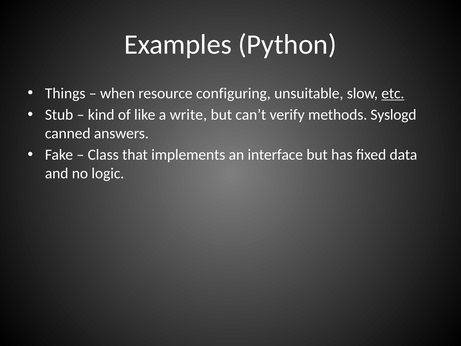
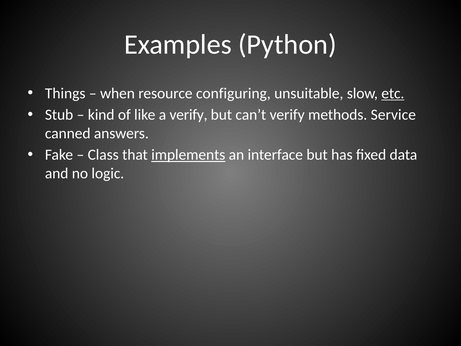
a write: write -> verify (189, 115)
Syslogd: Syslogd -> Service (393, 115)
implements underline: none -> present (188, 155)
